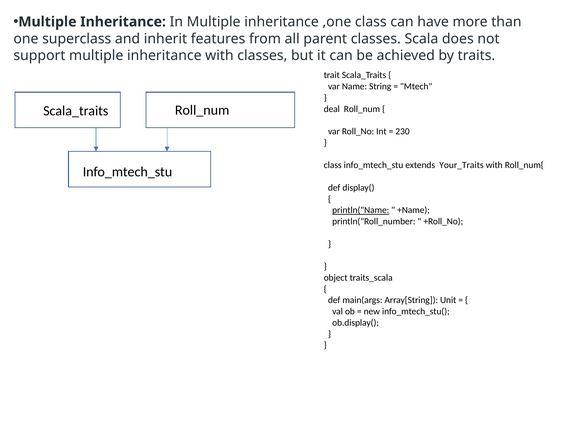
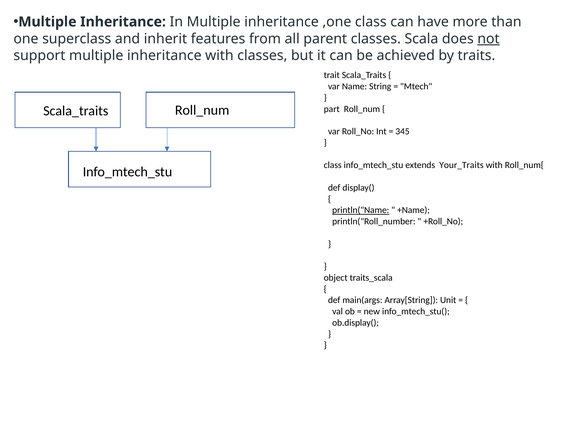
not underline: none -> present (489, 39)
deal: deal -> part (332, 109)
230: 230 -> 345 (403, 131)
